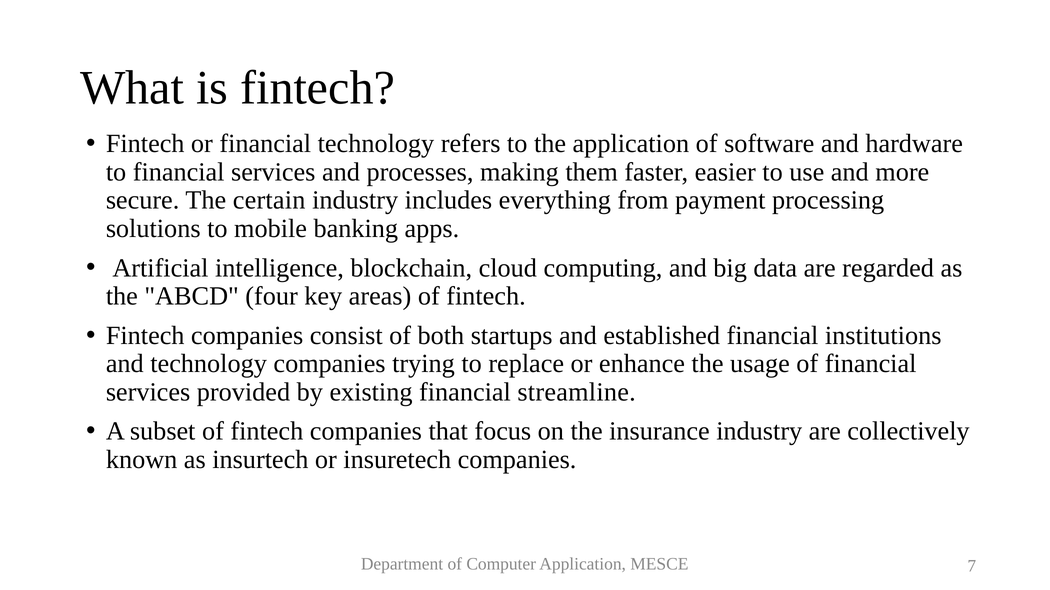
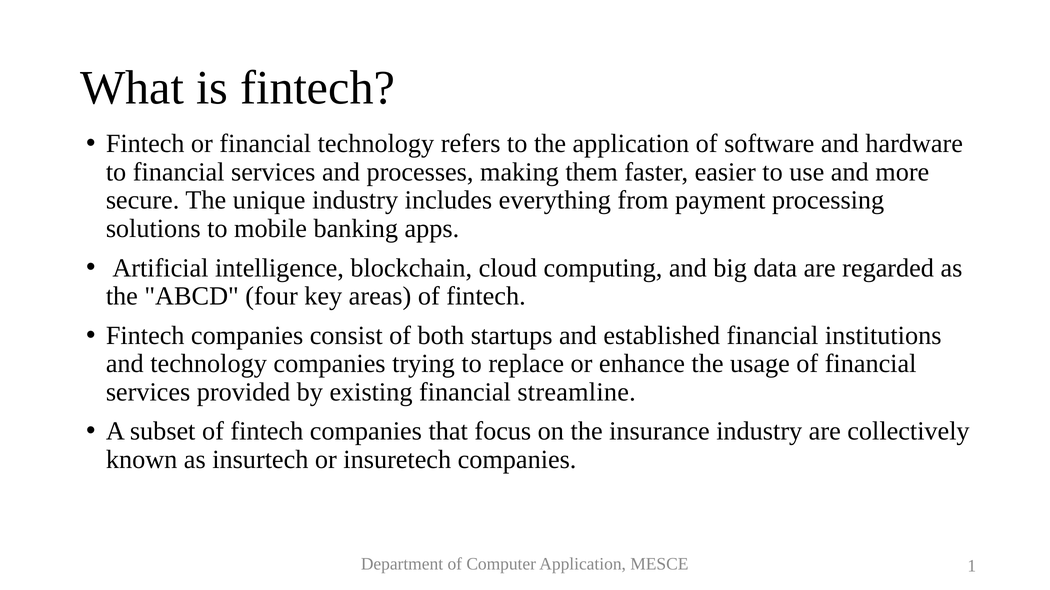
certain: certain -> unique (269, 201)
7: 7 -> 1 (972, 567)
